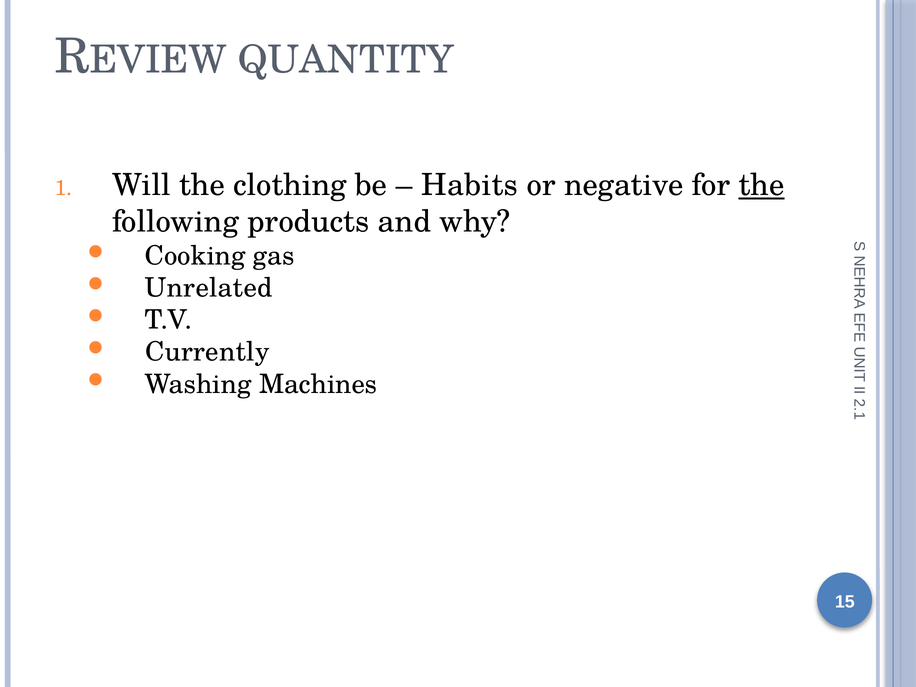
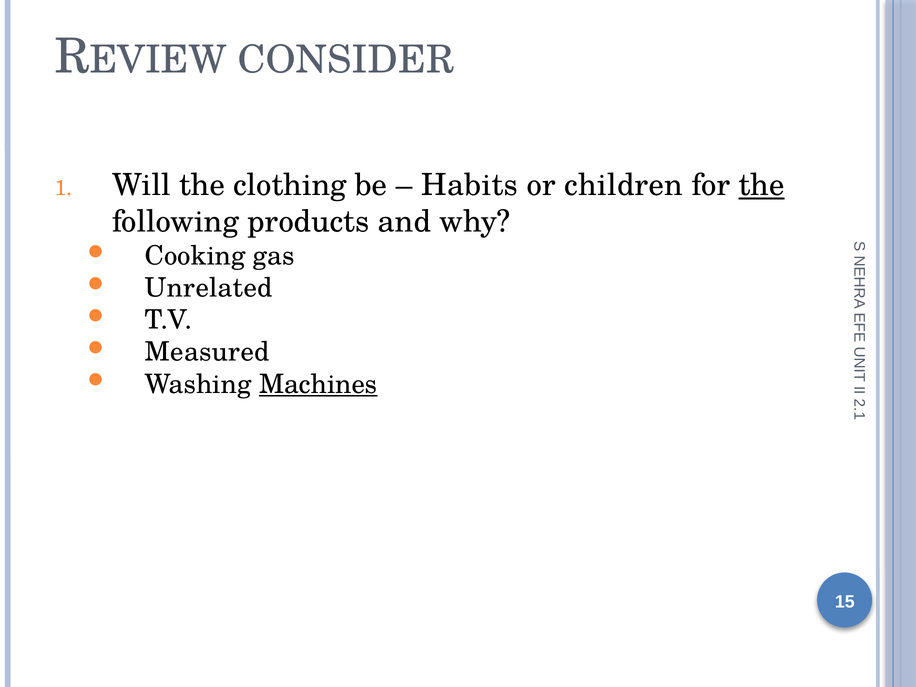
QUANTITY: QUANTITY -> CONSIDER (346, 60)
negative: negative -> children (624, 185)
Currently: Currently -> Measured (207, 352)
Machines underline: none -> present (318, 384)
